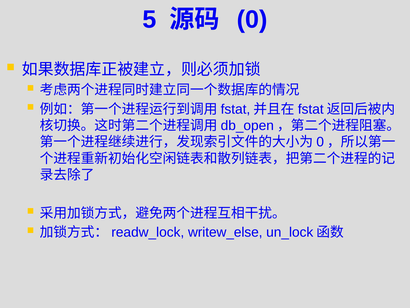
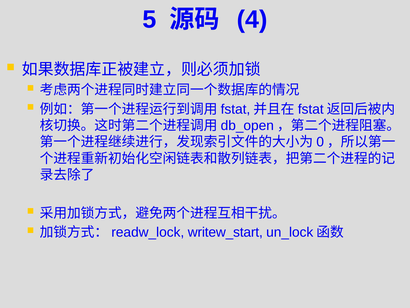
0: 0 -> 4 (252, 19)
writew_else: writew_else -> writew_start (225, 232)
